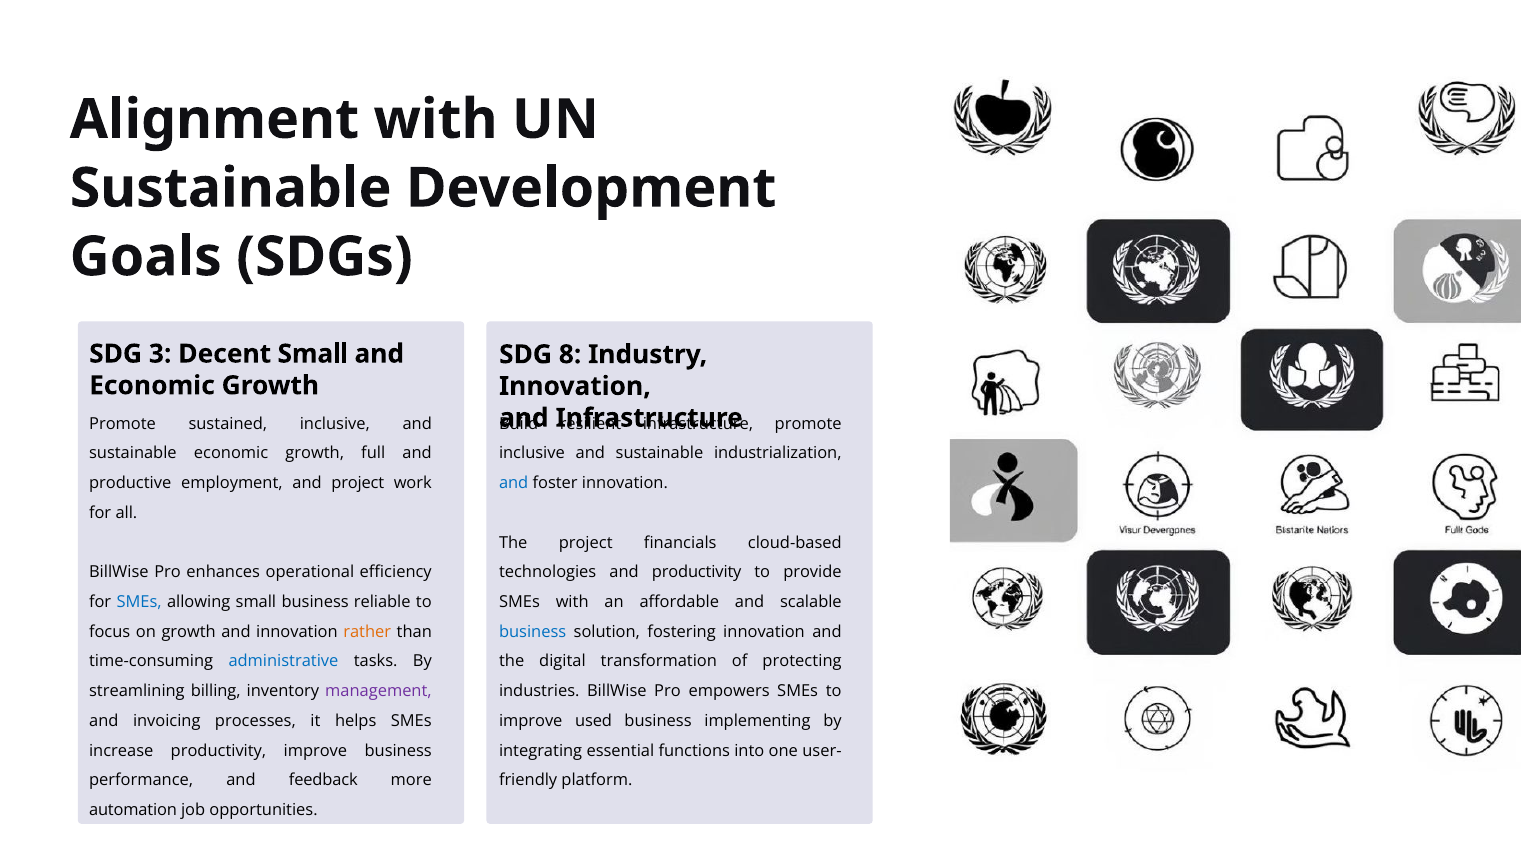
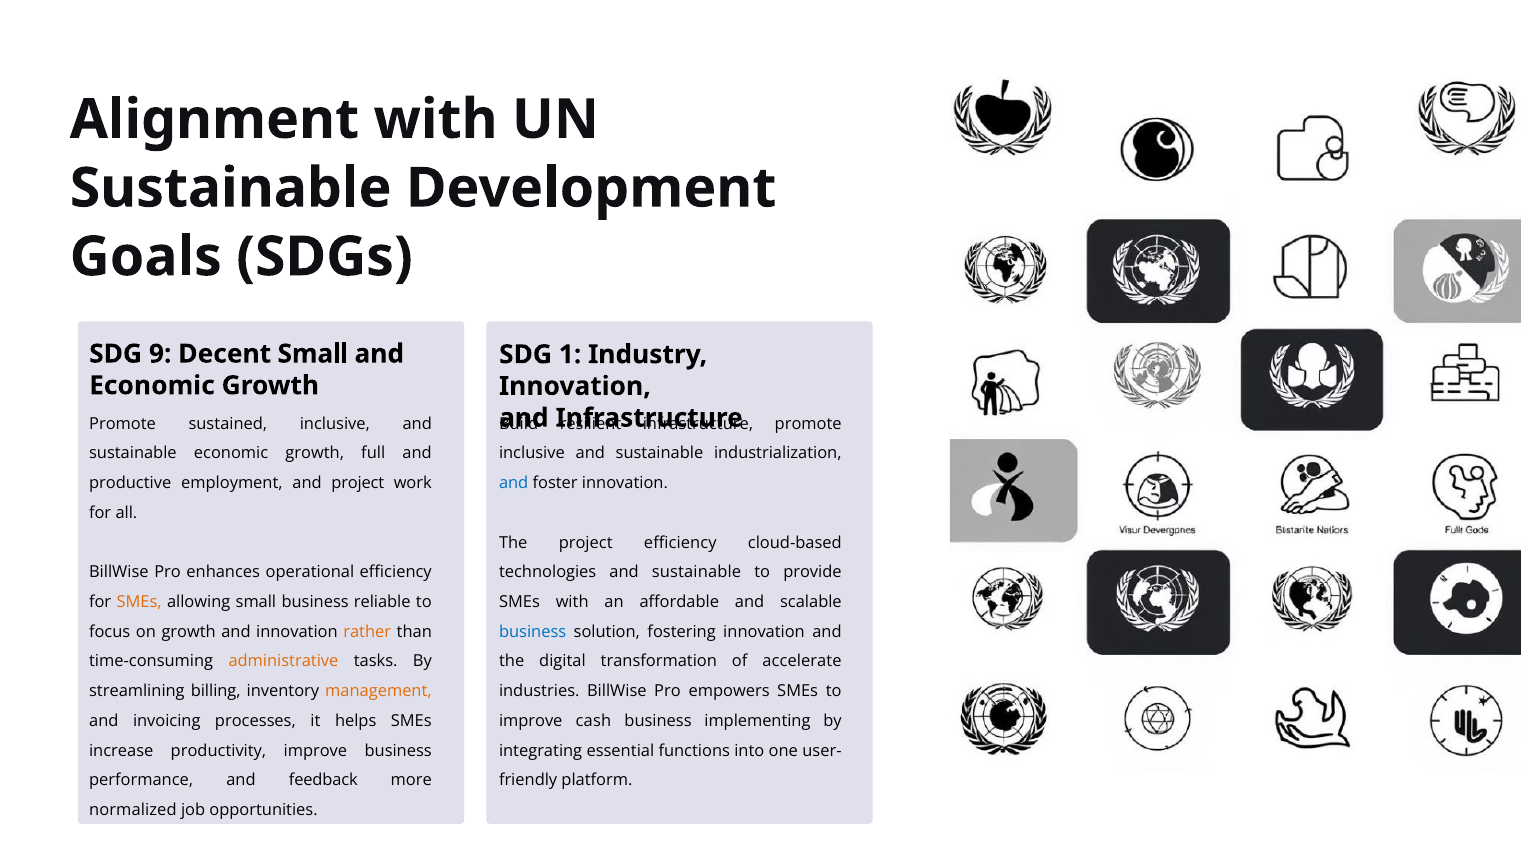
3: 3 -> 9 (160, 354)
8: 8 -> 1 (570, 354)
project financials: financials -> efficiency (680, 542)
technologies and productivity: productivity -> sustainable (697, 572)
SMEs colour: blue -> orange (139, 602)
administrative colour: blue -> orange (283, 661)
protecting: protecting -> accelerate (802, 661)
management colour: purple -> orange (378, 691)
used: used -> cash (593, 721)
automation: automation -> normalized (133, 810)
